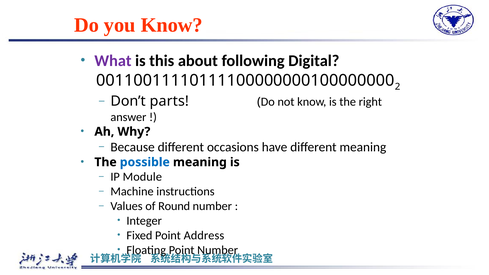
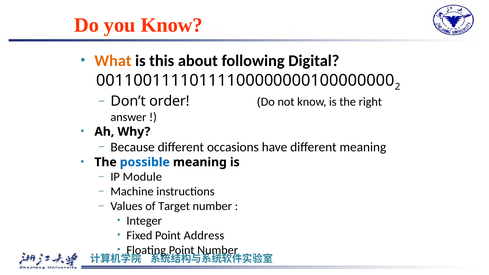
What colour: purple -> orange (113, 61)
parts: parts -> order (169, 101)
Round: Round -> Target (174, 206)
